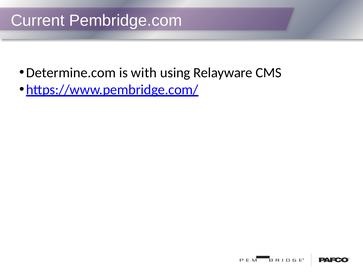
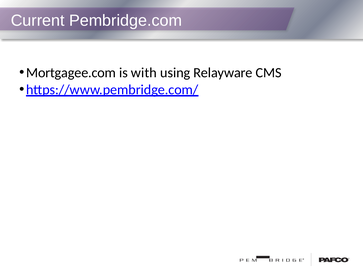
Determine.com: Determine.com -> Mortgagee.com (71, 73)
